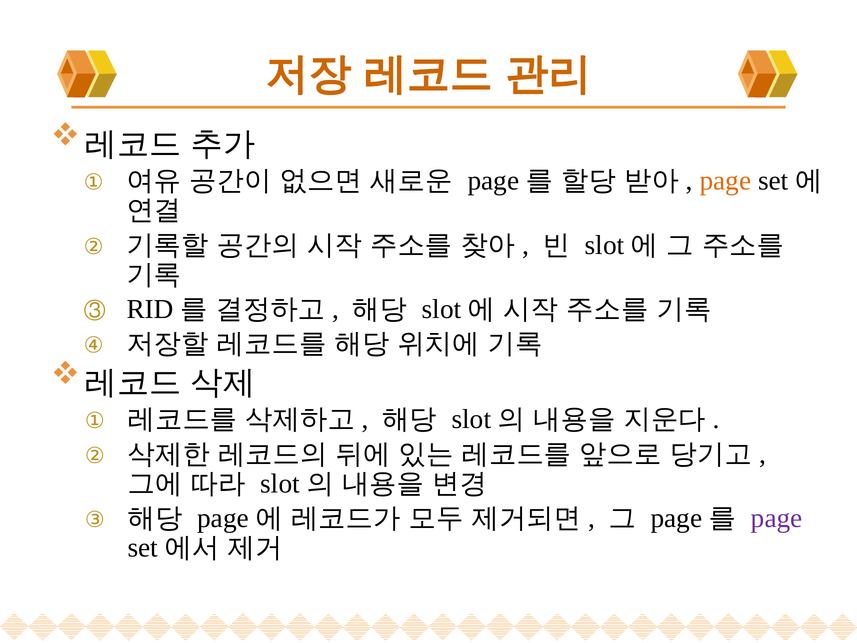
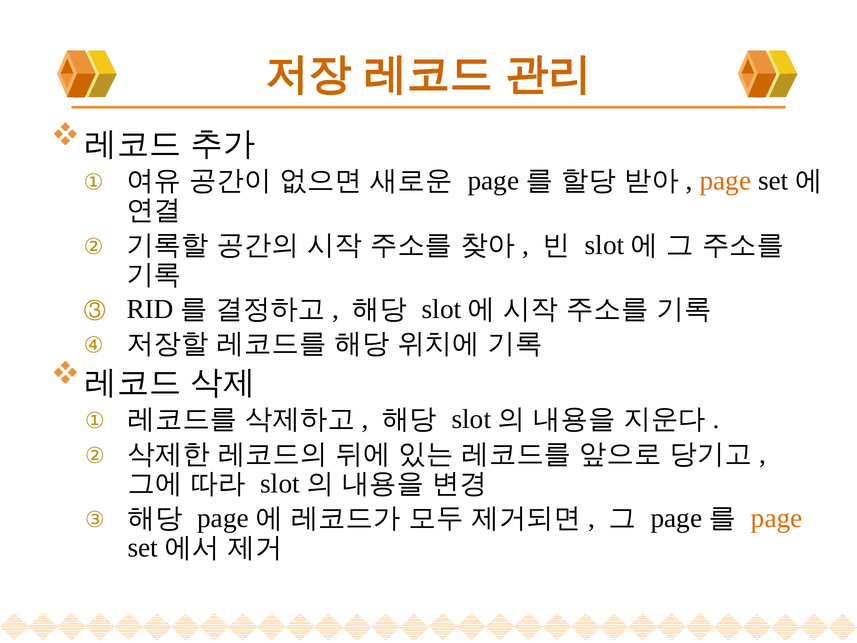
page colour: purple -> orange (777, 518)
